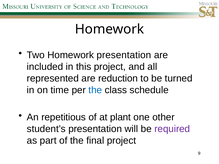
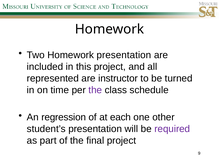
reduction: reduction -> instructor (118, 78)
the colour: blue -> purple (95, 90)
repetitious: repetitious -> regression (64, 117)
plant: plant -> each (120, 117)
